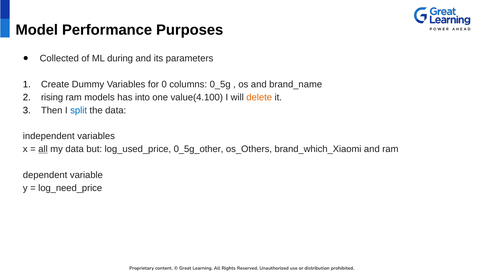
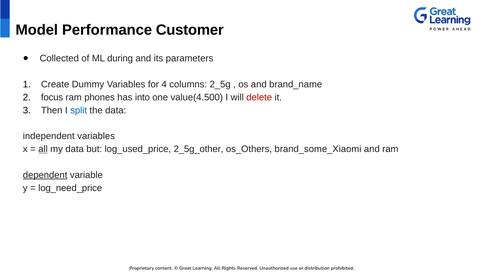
Purposes: Purposes -> Customer (190, 30)
0: 0 -> 4 (164, 84)
0_5g: 0_5g -> 2_5g (220, 84)
rising: rising -> focus (52, 97)
models: models -> phones (100, 97)
value(4.100: value(4.100 -> value(4.500 (197, 97)
delete colour: orange -> red (259, 97)
0_5g_other: 0_5g_other -> 2_5g_other (199, 149)
brand_which_Xiaomi: brand_which_Xiaomi -> brand_some_Xiaomi (318, 149)
dependent underline: none -> present (45, 175)
